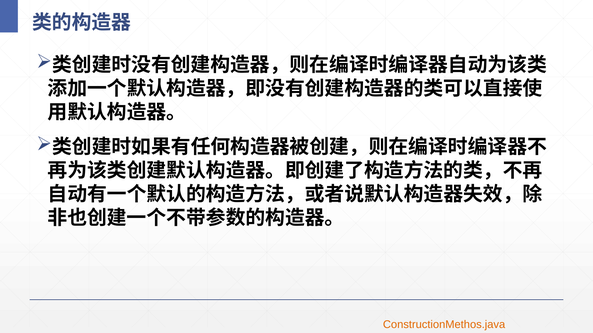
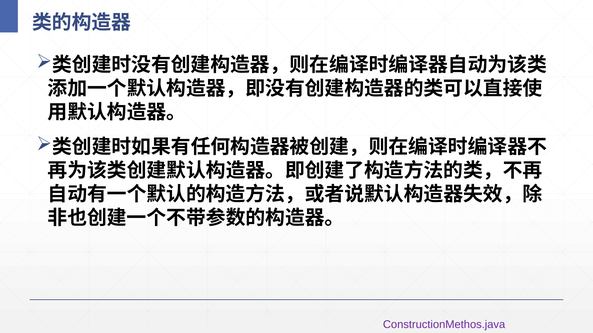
ConstructionMethos.java colour: orange -> purple (444, 325)
